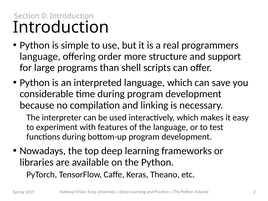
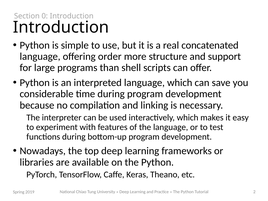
programmers: programmers -> concatenated (210, 45)
